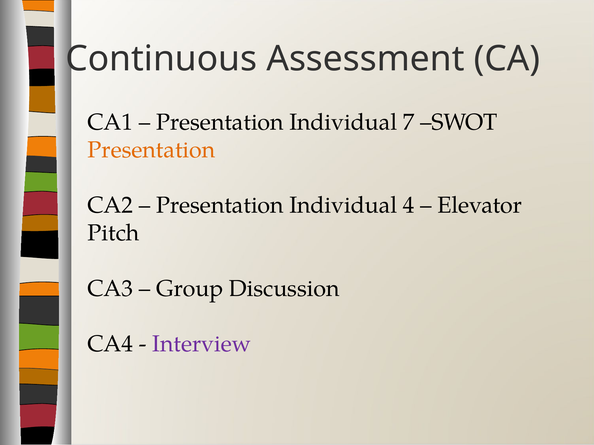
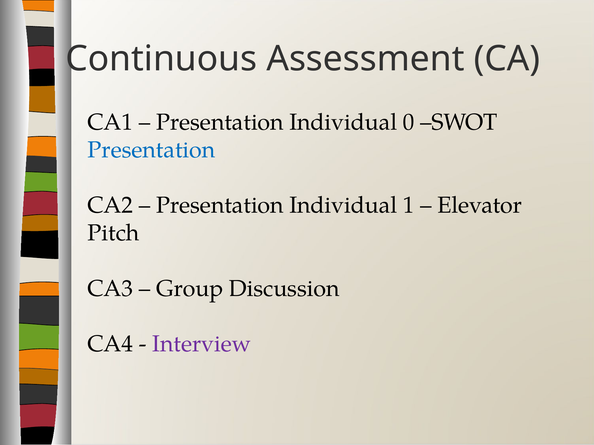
7: 7 -> 0 (409, 122)
Presentation colour: orange -> blue (151, 150)
4: 4 -> 1 (409, 206)
